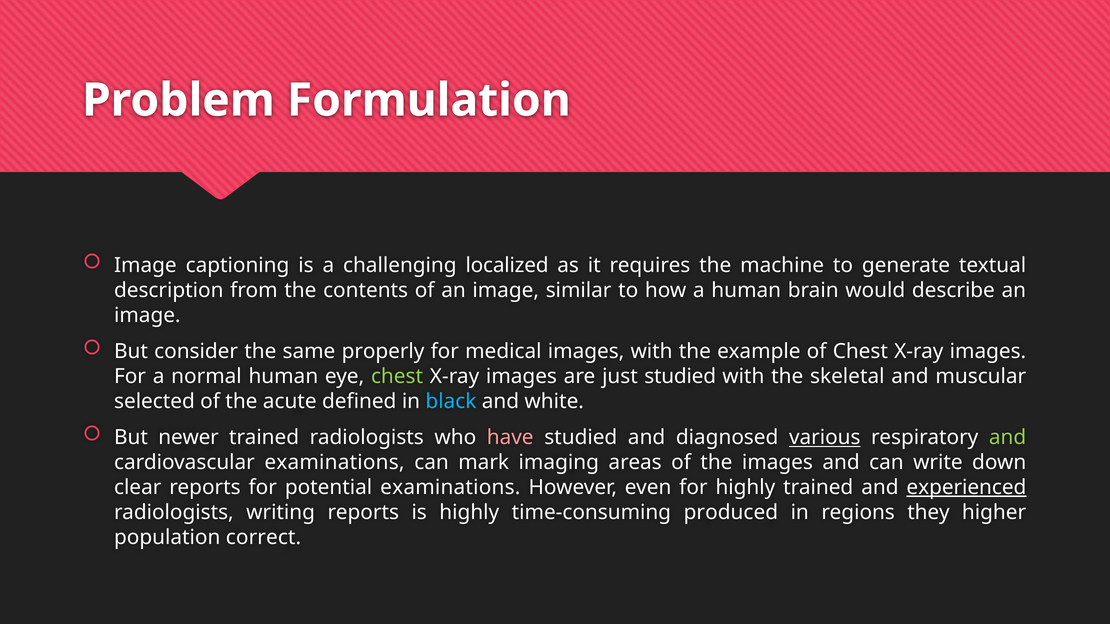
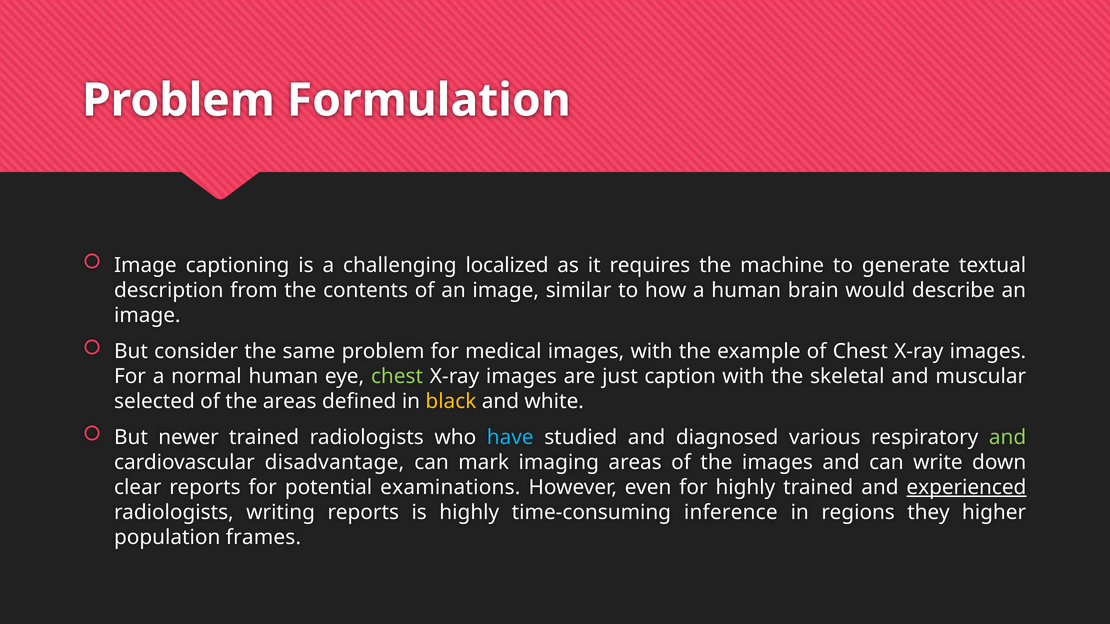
same properly: properly -> problem (383, 352)
just studied: studied -> caption (680, 377)
the acute: acute -> areas (290, 402)
black colour: light blue -> yellow (451, 402)
have colour: pink -> light blue (510, 438)
various underline: present -> none (825, 438)
cardiovascular examinations: examinations -> disadvantage (334, 463)
produced: produced -> inference (731, 513)
correct: correct -> frames (263, 538)
